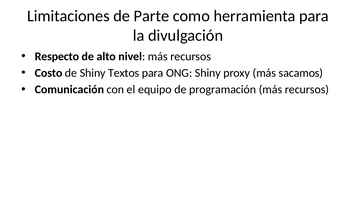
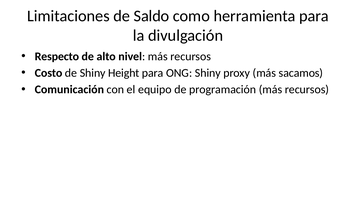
Parte: Parte -> Saldo (152, 16)
Textos: Textos -> Height (124, 73)
